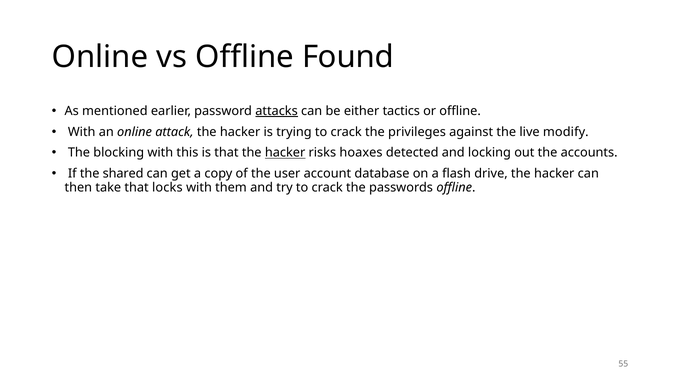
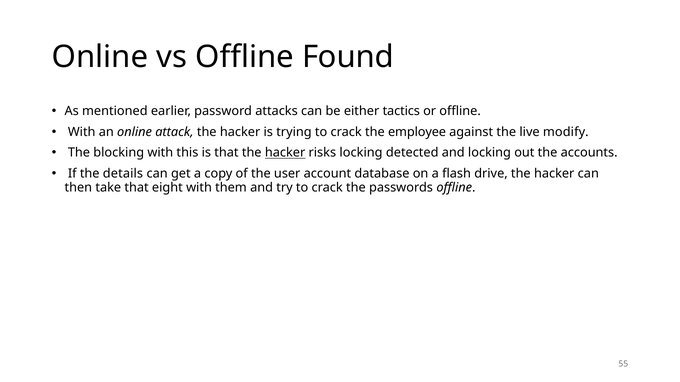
attacks underline: present -> none (277, 111)
privileges: privileges -> employee (417, 132)
risks hoaxes: hoaxes -> locking (361, 153)
shared: shared -> details (123, 174)
locks: locks -> eight (167, 188)
